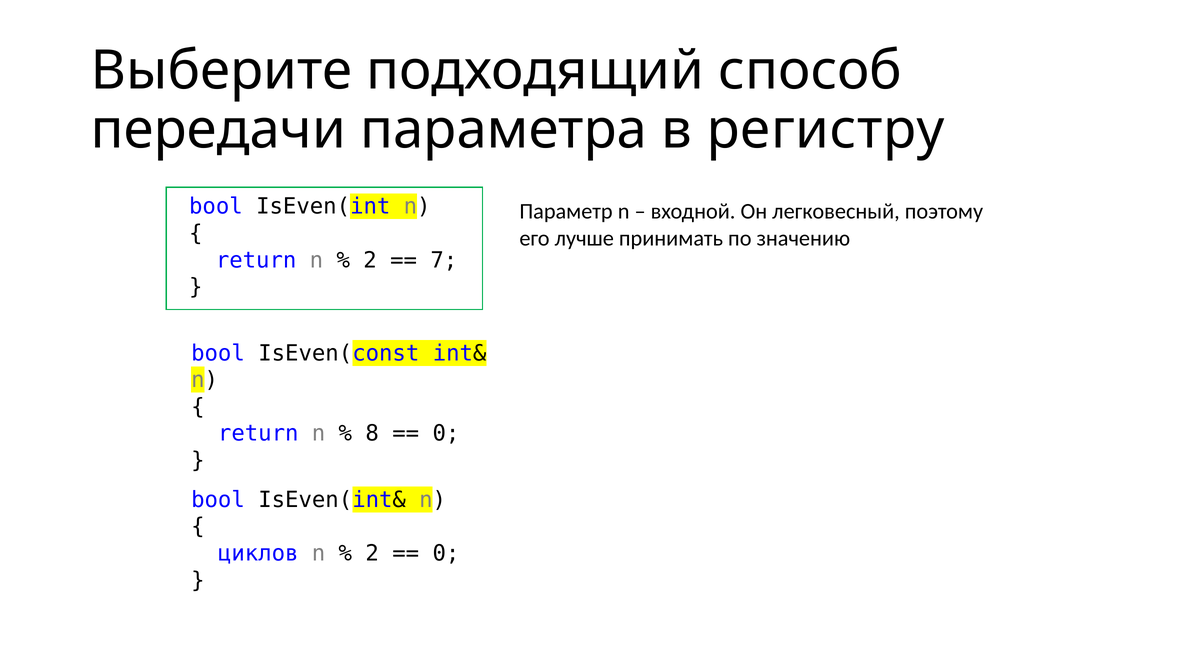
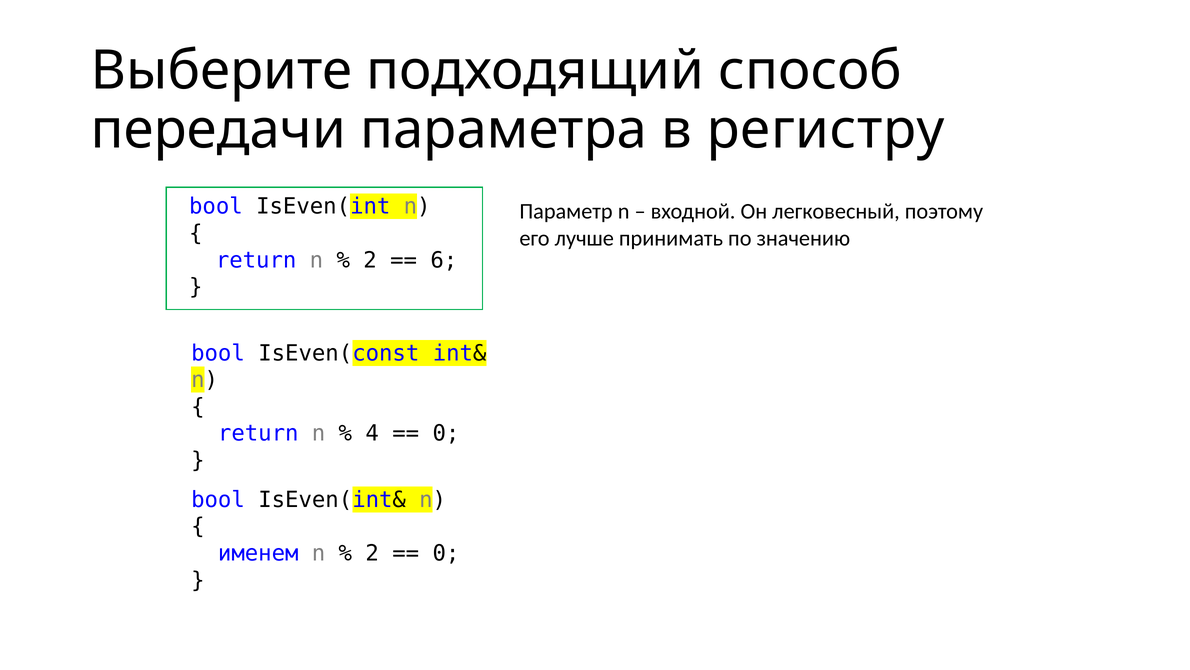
7: 7 -> 6 (444, 260)
8: 8 -> 4 (372, 433)
циклов: циклов -> именем (258, 553)
